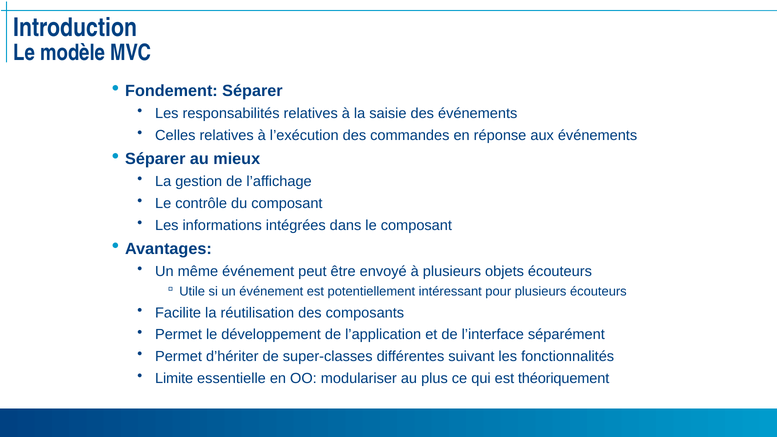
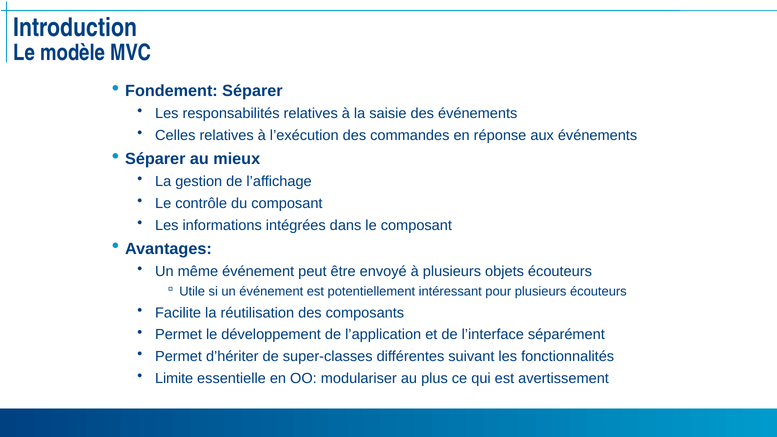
théoriquement: théoriquement -> avertissement (564, 378)
